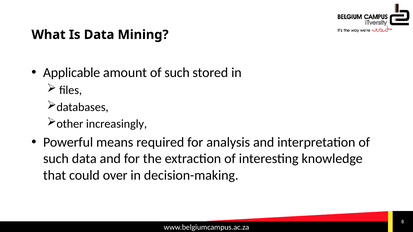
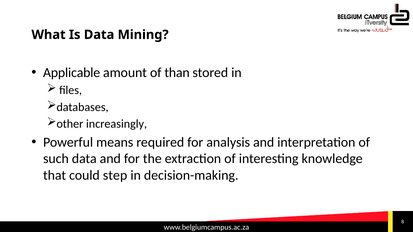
amount of such: such -> than (177, 73)
over: over -> step (115, 176)
